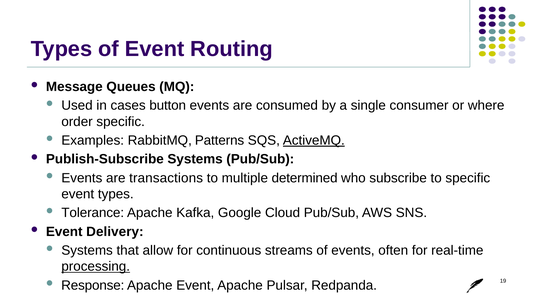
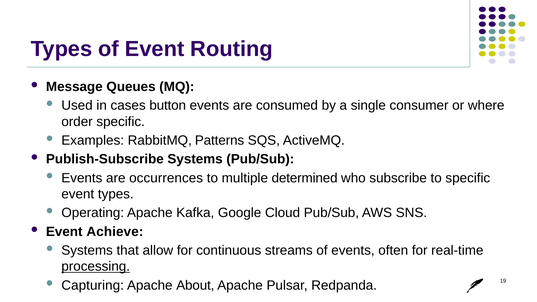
ActiveMQ underline: present -> none (314, 140)
transactions: transactions -> occurrences (166, 178)
Tolerance: Tolerance -> Operating (93, 213)
Delivery: Delivery -> Achieve (115, 232)
Response: Response -> Capturing (93, 285)
Apache Event: Event -> About (195, 285)
